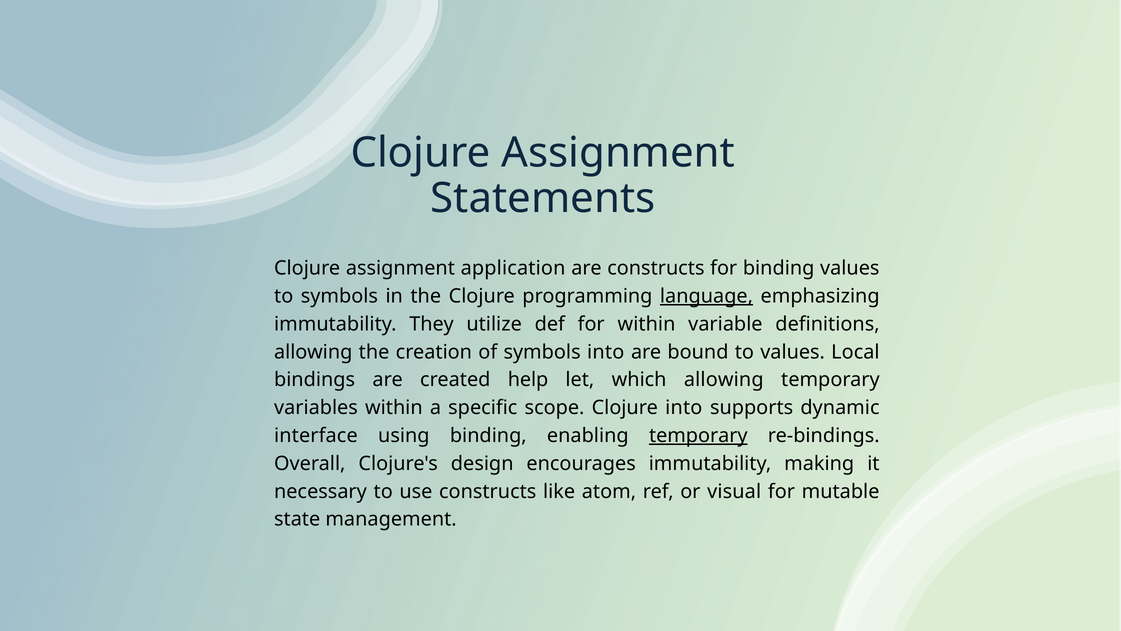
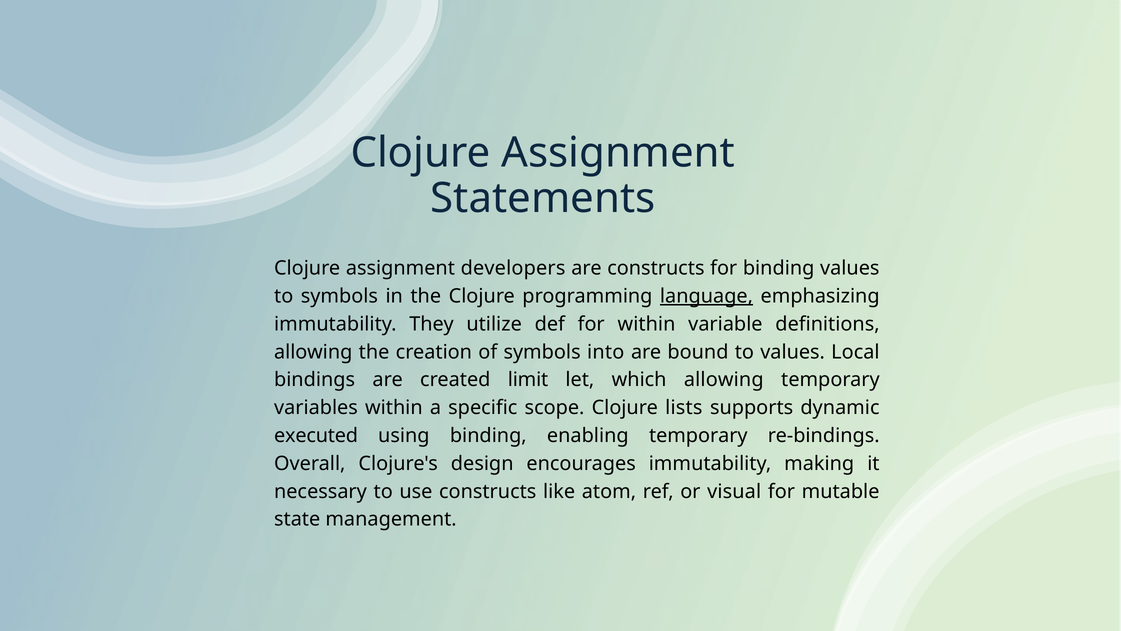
application: application -> developers (513, 268)
help: help -> limit (528, 380)
Clojure into: into -> lists (684, 407)
interface: interface -> executed (316, 435)
temporary underline: present -> none (698, 435)
